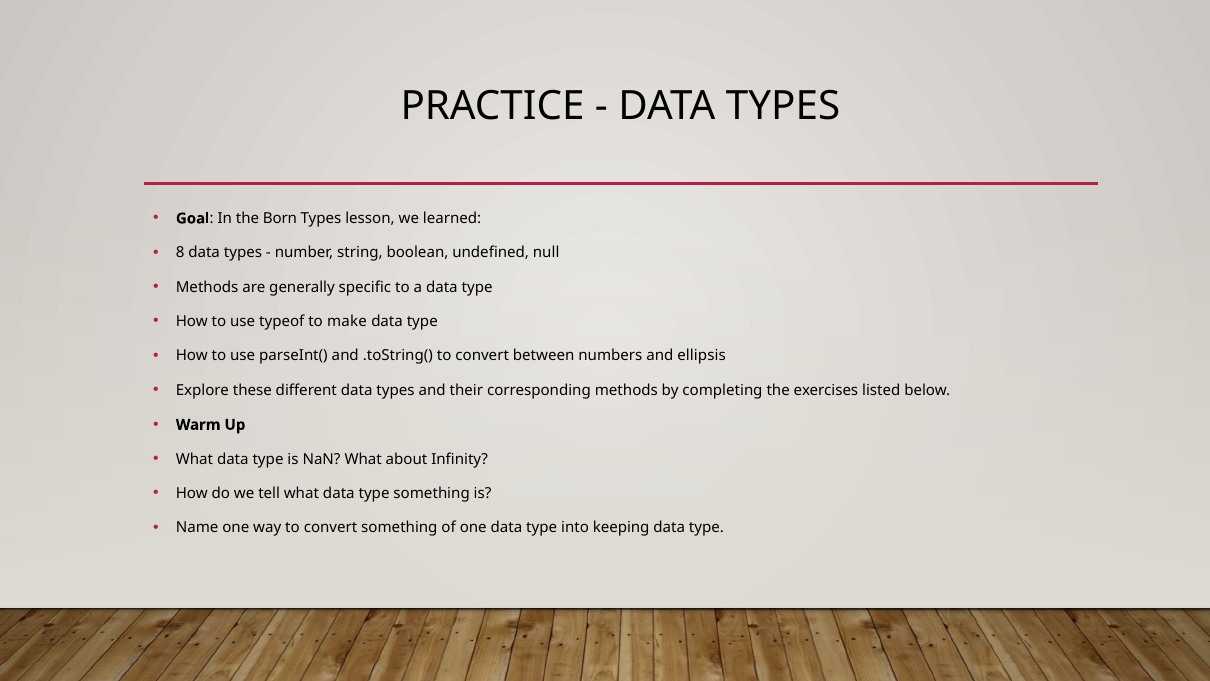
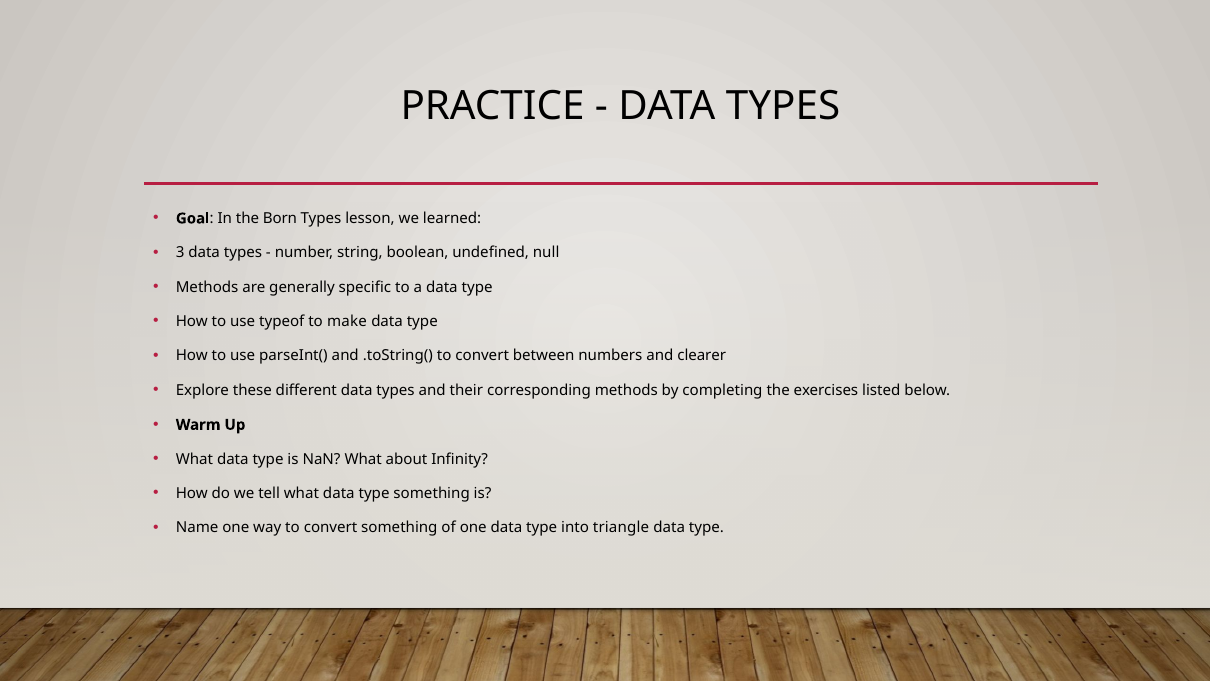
8: 8 -> 3 (180, 253)
ellipsis: ellipsis -> clearer (702, 356)
keeping: keeping -> triangle (621, 528)
